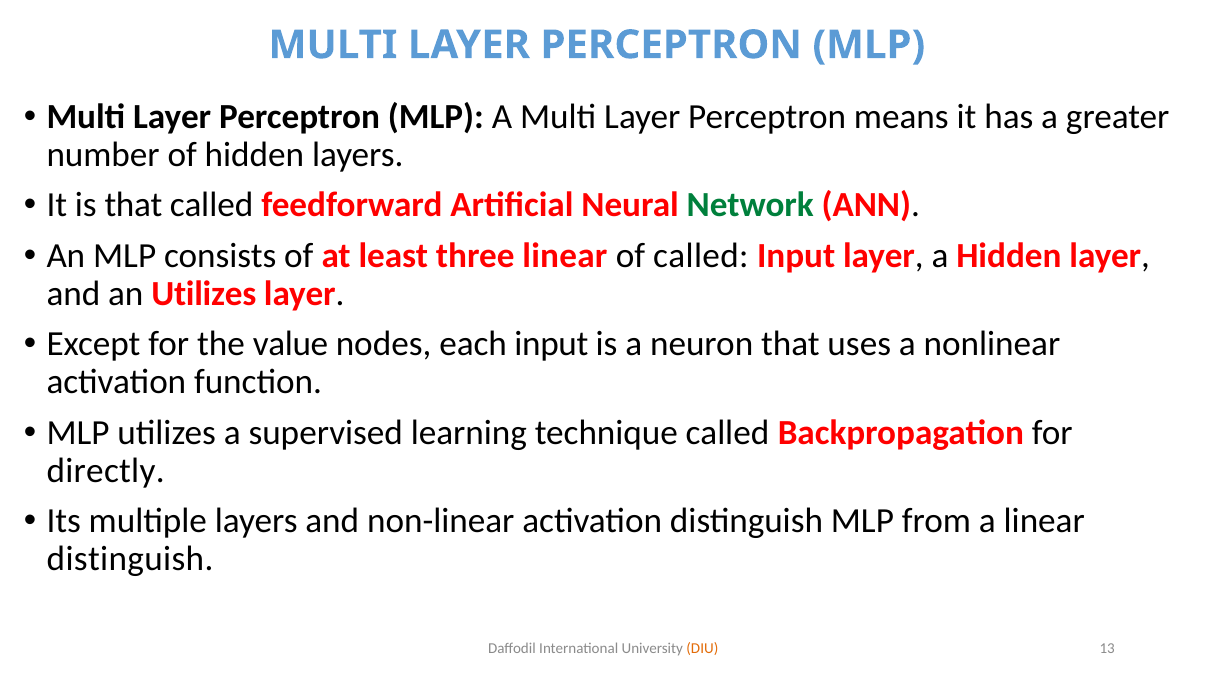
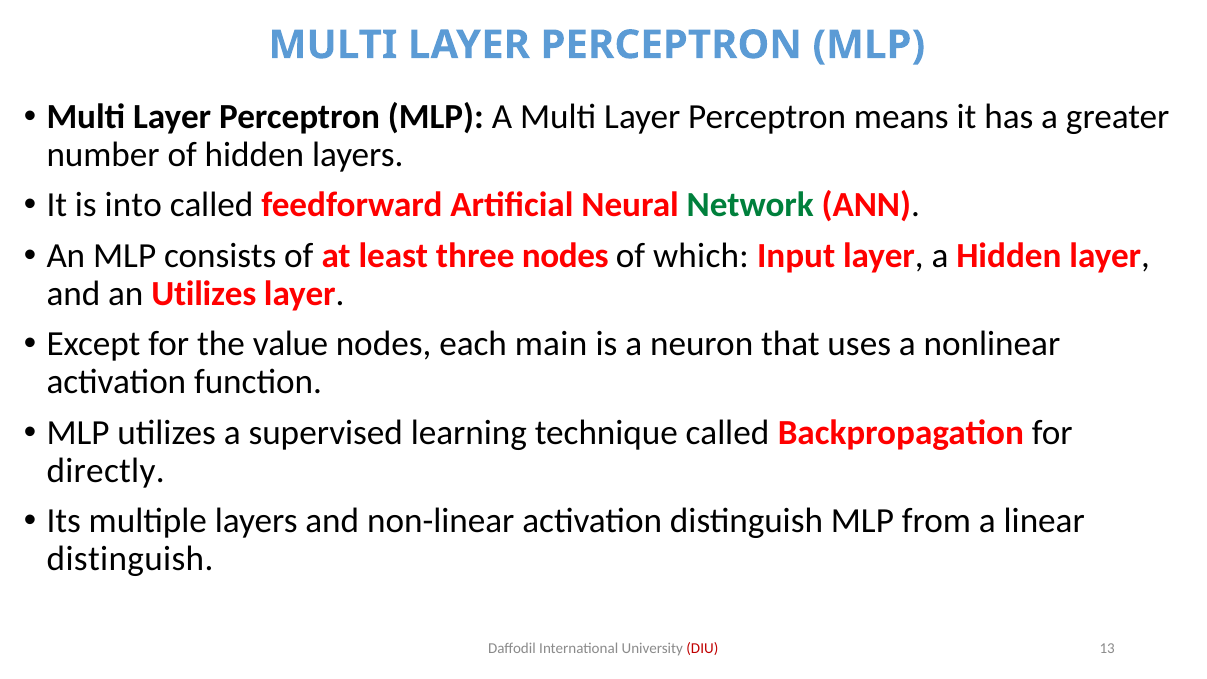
is that: that -> into (133, 205)
three linear: linear -> nodes (565, 256)
of called: called -> which (701, 256)
each input: input -> main (551, 344)
DIU colour: orange -> red (702, 648)
